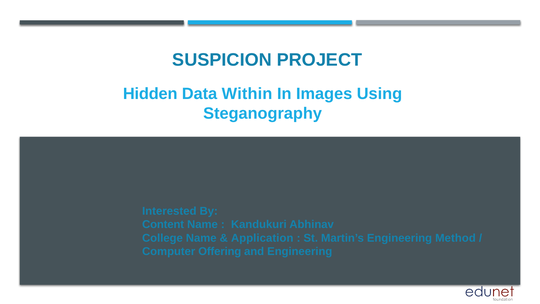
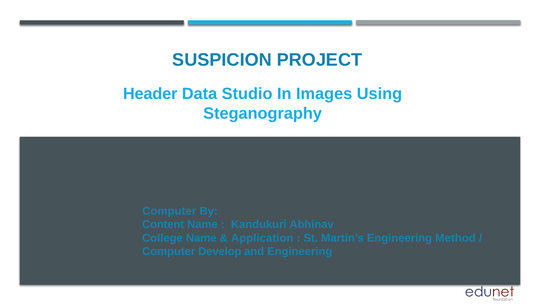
Hidden: Hidden -> Header (150, 94)
Within: Within -> Studio (247, 94)
Interested: Interested -> Computer (169, 211)
Offering: Offering -> Develop (220, 251)
